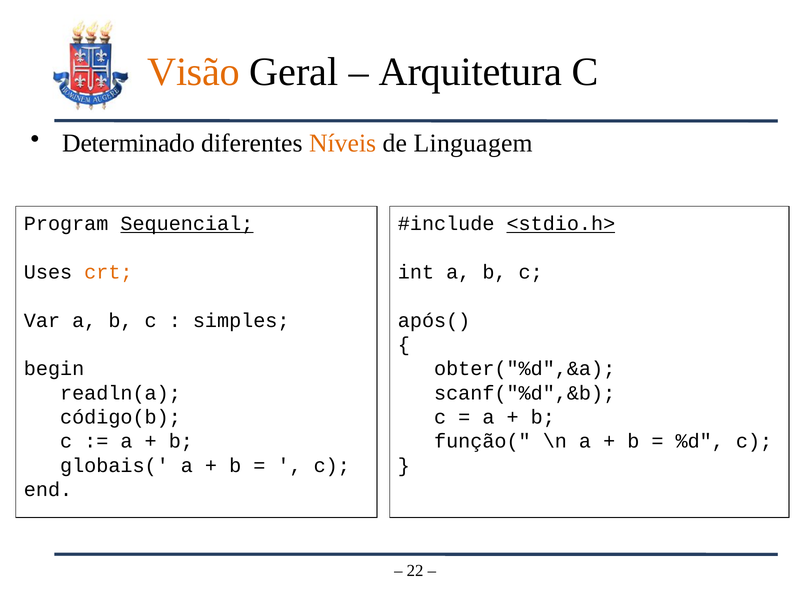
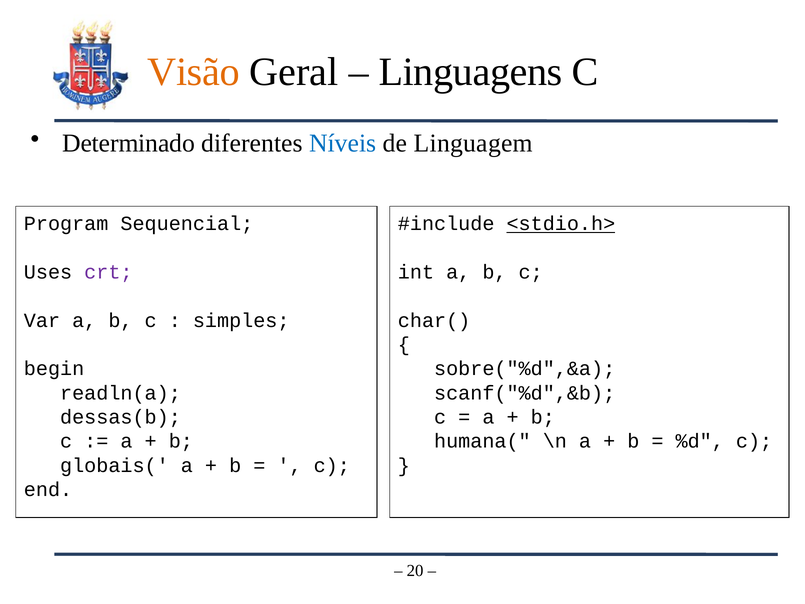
Arquitetura: Arquitetura -> Linguagens (471, 72)
Níveis colour: orange -> blue (343, 143)
Sequencial underline: present -> none (187, 224)
crt colour: orange -> purple (108, 272)
após(: após( -> char( (434, 320)
obter("%d",&a: obter("%d",&a -> sobre("%d",&a (525, 369)
código(b: código(b -> dessas(b (120, 417)
função(: função( -> humana( (482, 441)
22: 22 -> 20 (415, 570)
